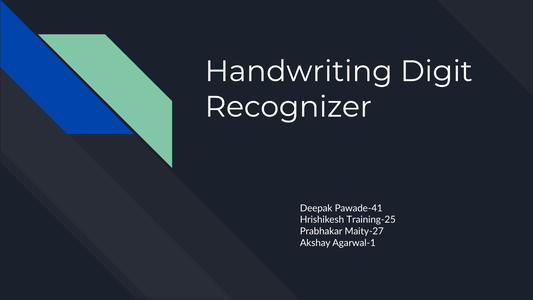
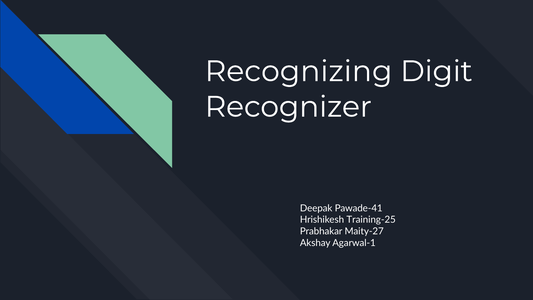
Handwriting: Handwriting -> Recognizing (299, 71)
